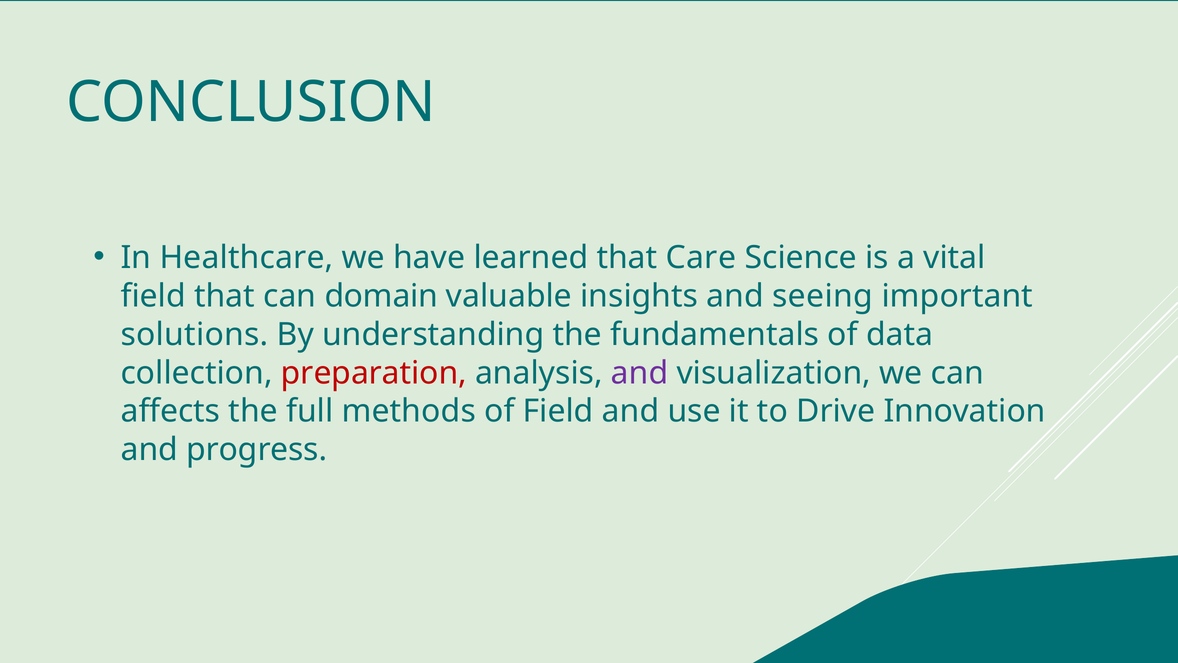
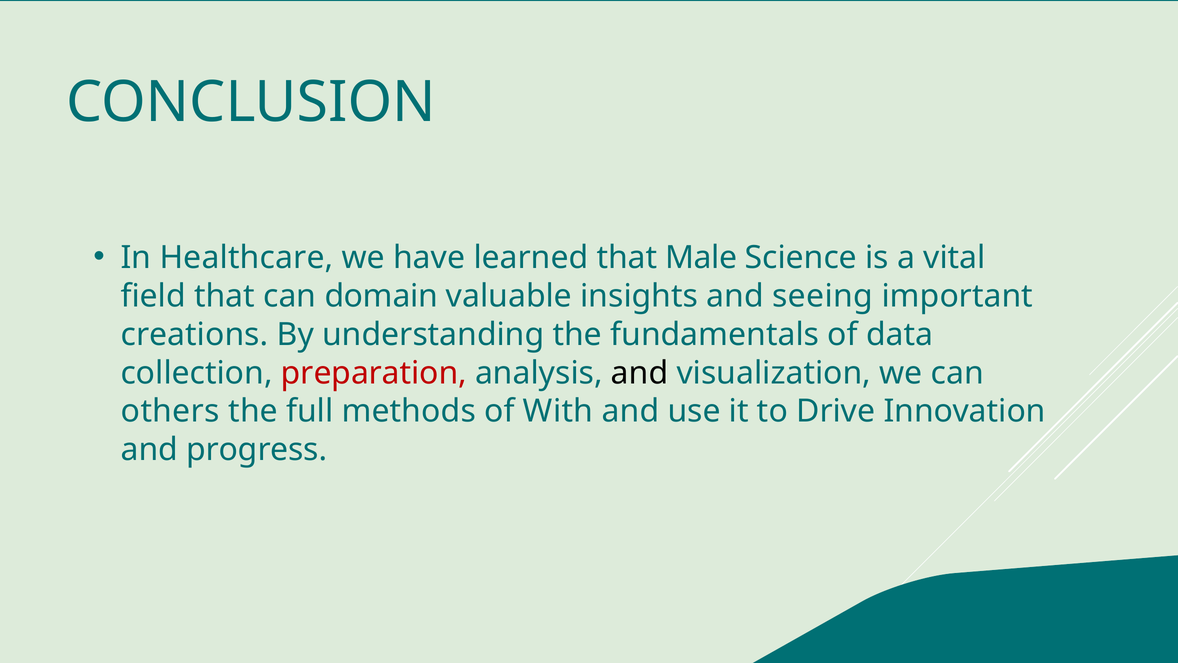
Care: Care -> Male (701, 258)
solutions: solutions -> creations (195, 334)
and colour: purple -> black (640, 373)
affects: affects -> others (170, 411)
of Field: Field -> With (558, 411)
